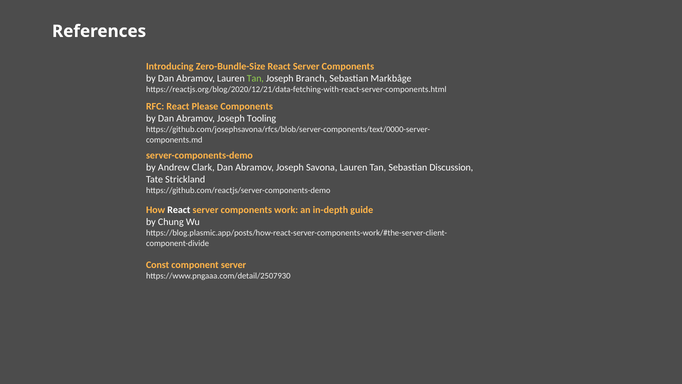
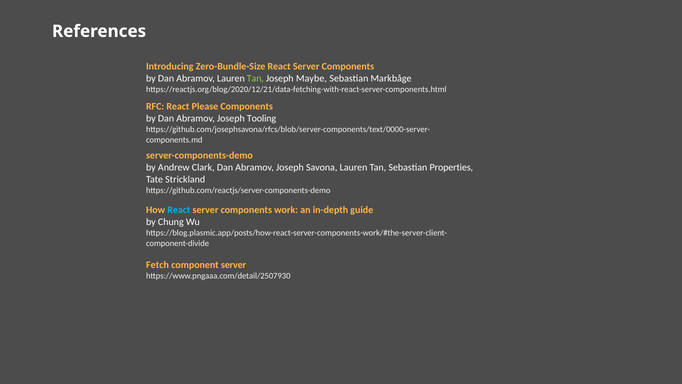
Branch: Branch -> Maybe (311, 79)
Discussion: Discussion -> Properties (451, 167)
React colour: white -> light blue (179, 210)
Const: Const -> Fetch (157, 265)
